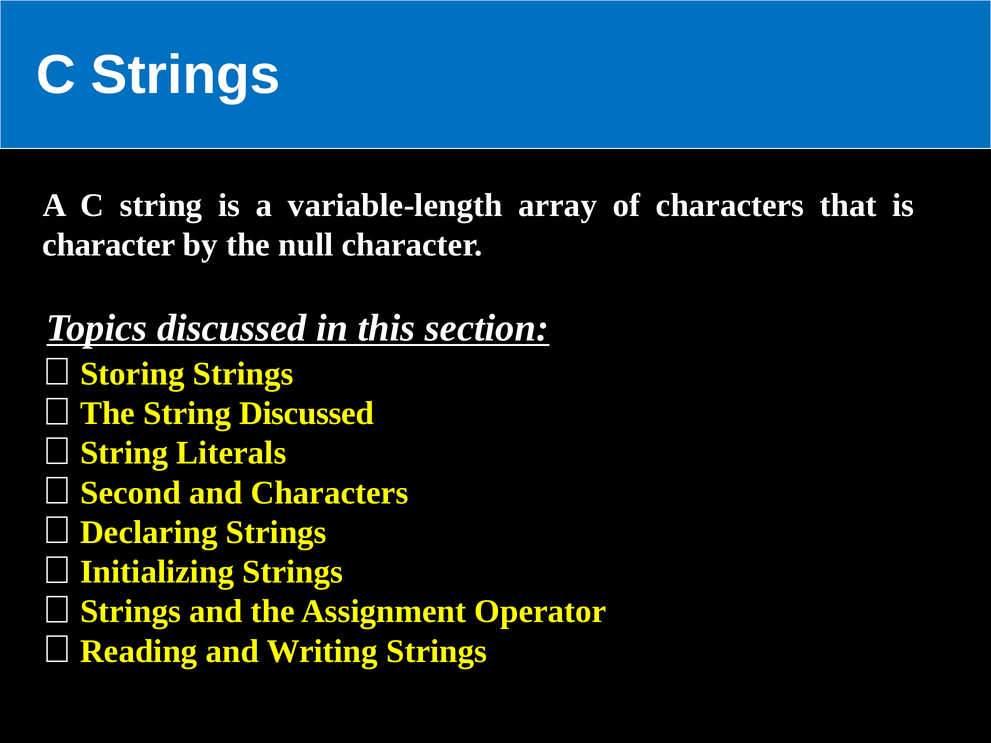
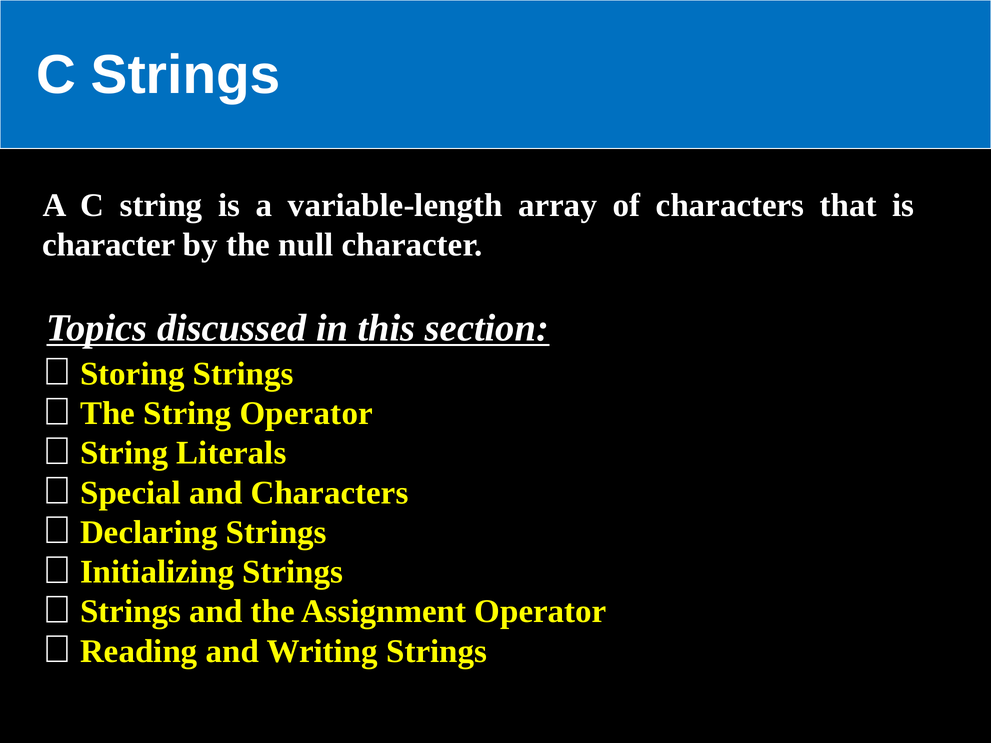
String Discussed: Discussed -> Operator (306, 414)
Second: Second -> Special (131, 493)
